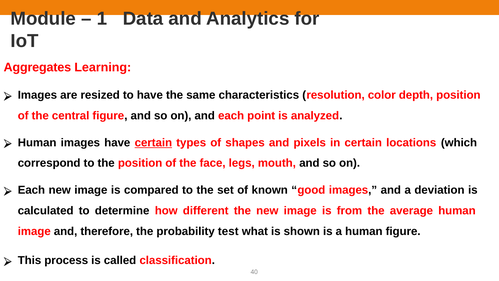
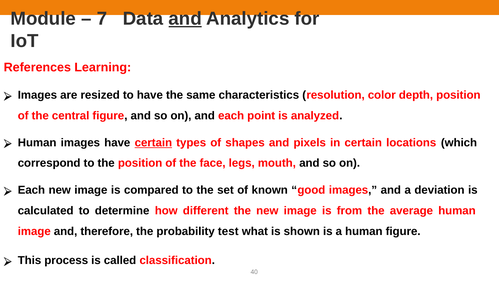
1: 1 -> 7 (102, 19)
and underline: none -> present (185, 19)
Aggregates: Aggregates -> References (37, 67)
